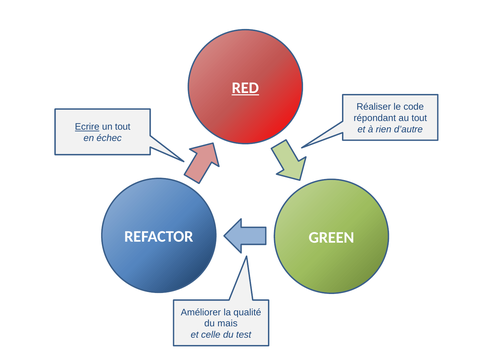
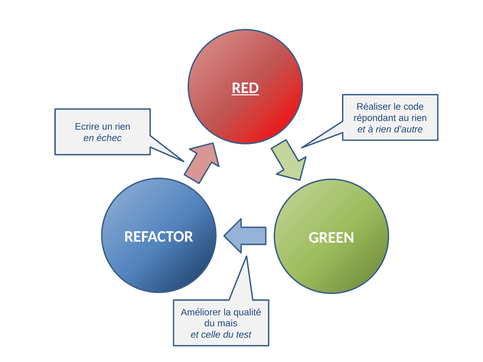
au tout: tout -> rien (419, 118)
Ecrire underline: present -> none (87, 127)
un tout: tout -> rien (123, 127)
